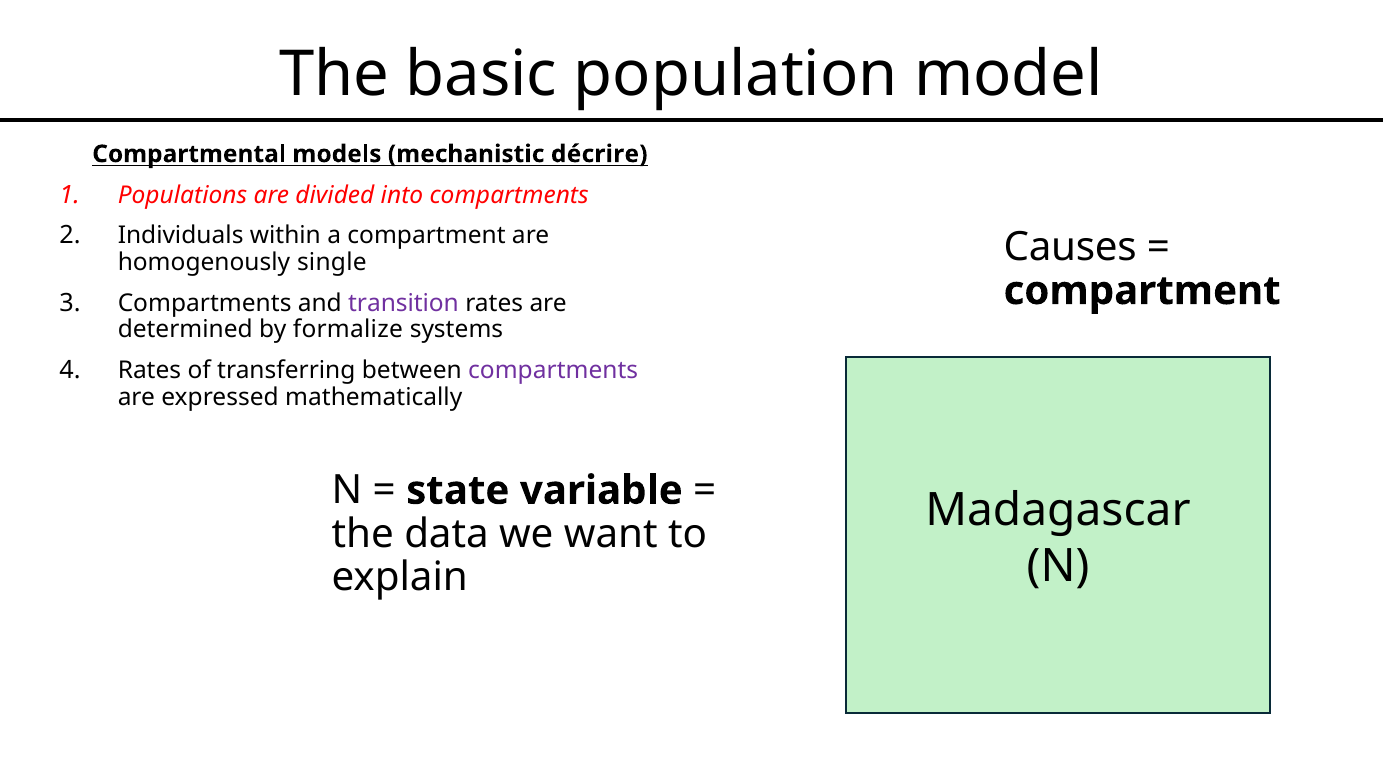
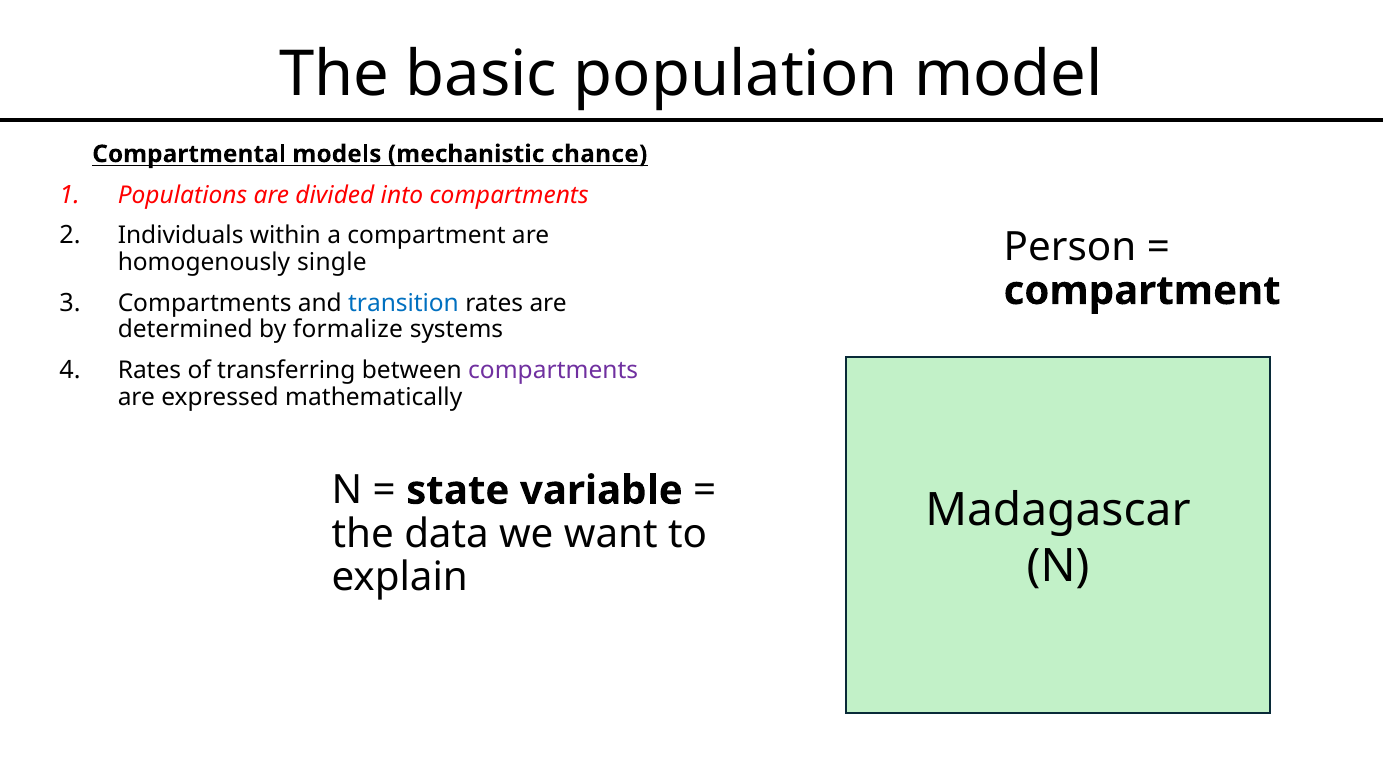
décrire: décrire -> chance (599, 154)
Causes: Causes -> Person (1070, 247)
transition colour: purple -> blue (404, 303)
